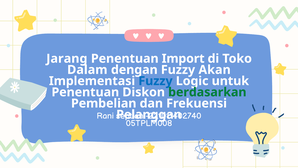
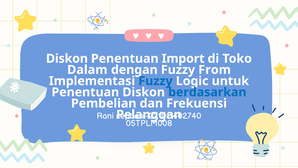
Jarang: Jarang -> Diskon (67, 58)
Akan: Akan -> From (215, 70)
berdasarkan colour: green -> blue (207, 92)
